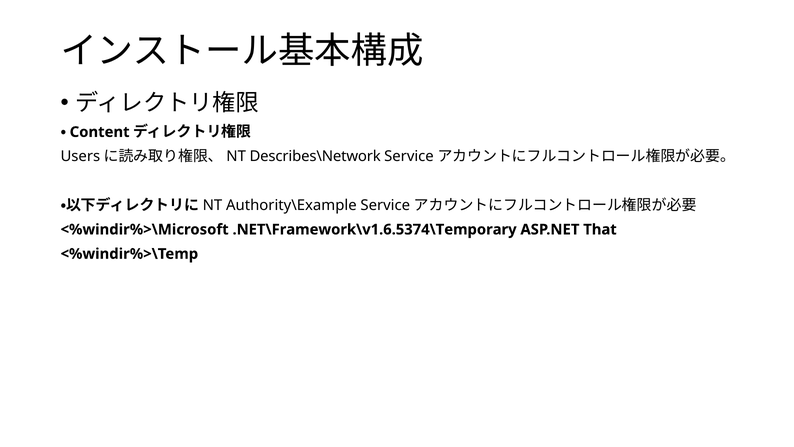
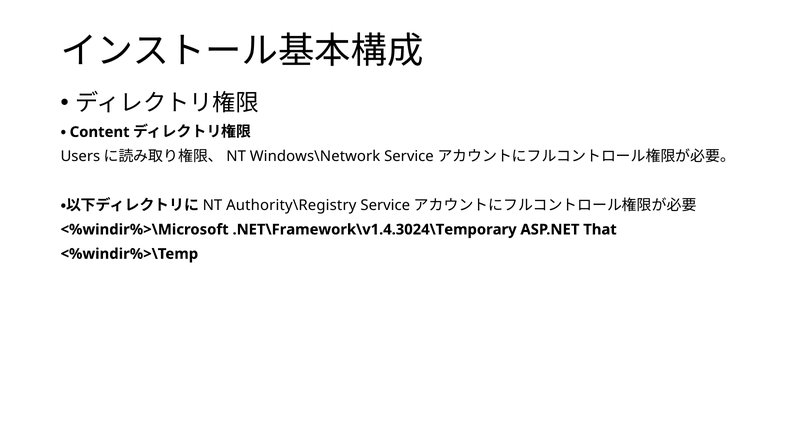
Describes\Network: Describes\Network -> Windows\Network (315, 156)
Authority\Example: Authority\Example -> Authority\Registry (291, 205)
.NET\Framework\v1.6.5374\Temporary: .NET\Framework\v1.6.5374\Temporary -> .NET\Framework\v1.4.3024\Temporary (375, 229)
